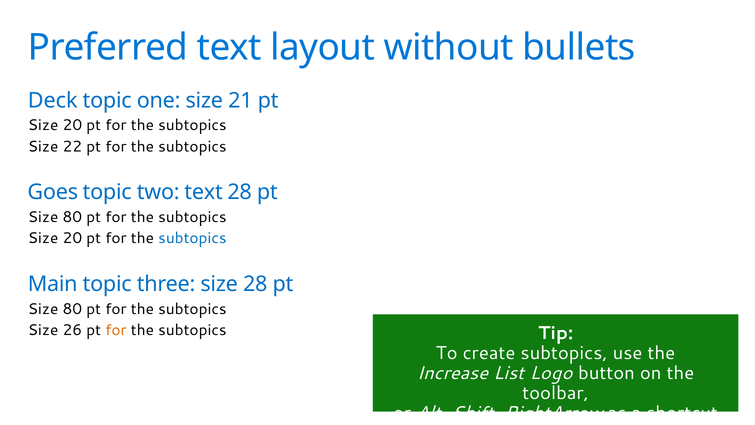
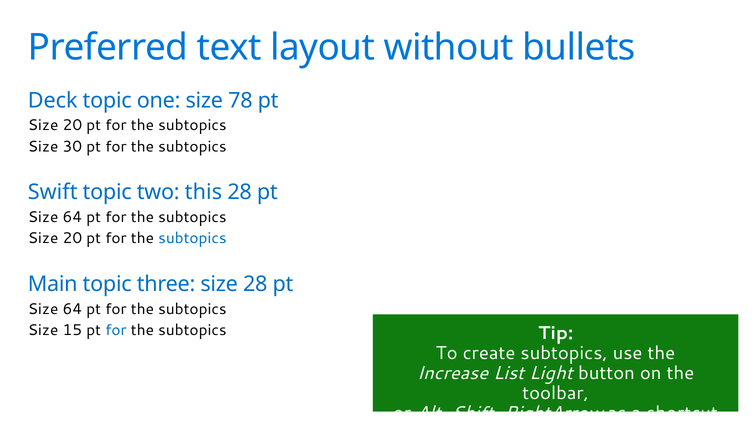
21: 21 -> 78 (240, 100)
22: 22 -> 30 (72, 146)
Goes: Goes -> Swift (53, 192)
two text: text -> this (203, 192)
80: 80 -> 64 (72, 217)
80: 80 -> 64 (72, 309)
26: 26 -> 15 (72, 330)
for colour: orange -> blue (116, 330)
Logo: Logo -> Light (551, 373)
